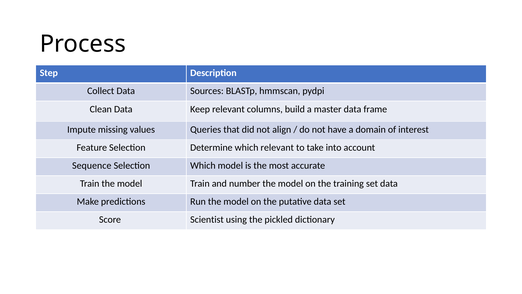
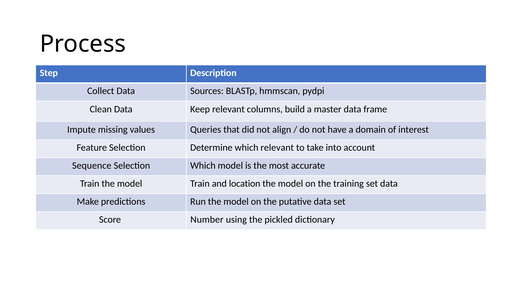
number: number -> location (245, 183)
Scientist: Scientist -> Number (207, 219)
